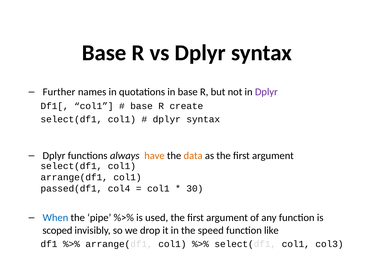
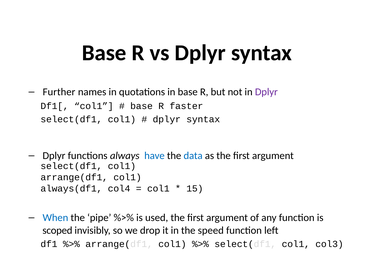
create: create -> faster (186, 106)
have colour: orange -> blue (154, 156)
data colour: orange -> blue (193, 156)
passed(df1: passed(df1 -> always(df1 (71, 189)
30: 30 -> 15 (195, 189)
like: like -> left (271, 231)
